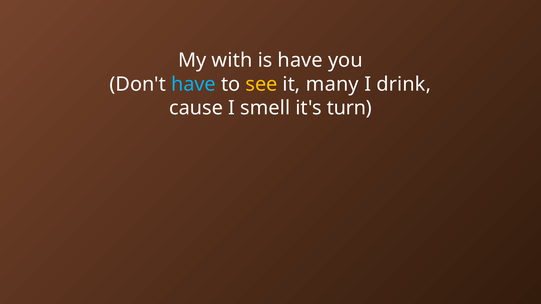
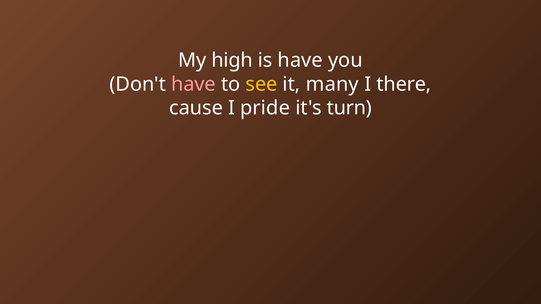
with: with -> high (232, 60)
have colour: light blue -> pink (193, 84)
drink: drink -> there (404, 84)
smell: smell -> pride (265, 108)
